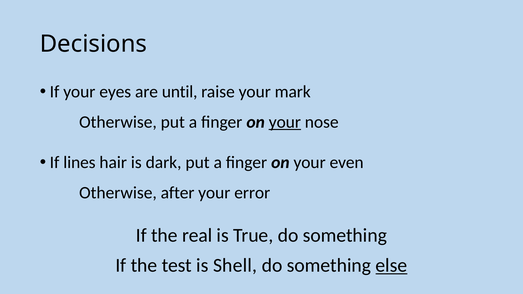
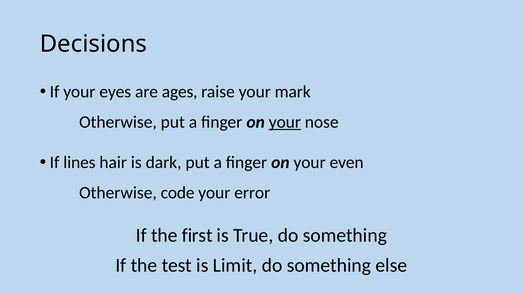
until: until -> ages (180, 92)
after: after -> code (178, 193)
real: real -> first (197, 236)
Shell: Shell -> Limit (235, 266)
else underline: present -> none (391, 266)
